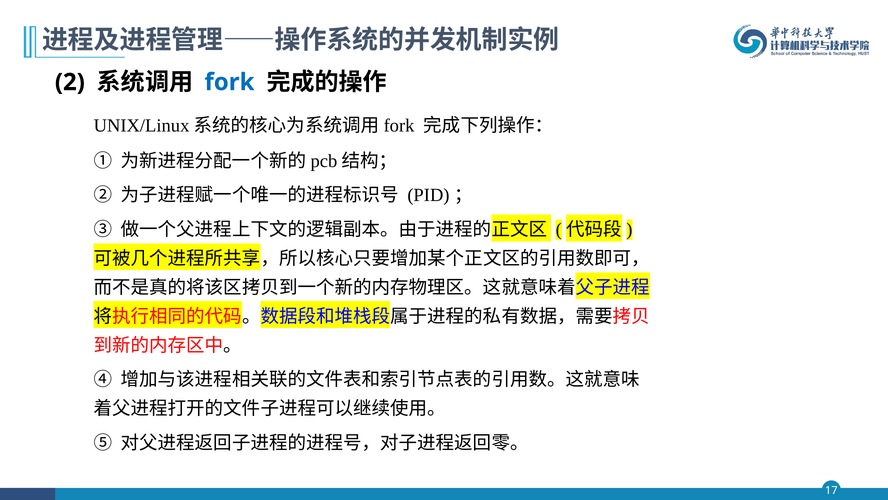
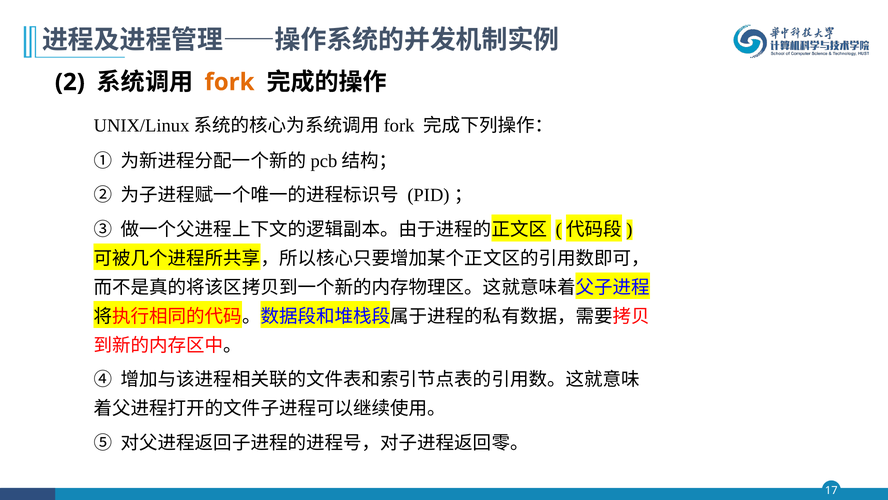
fork colour: blue -> orange (229, 82)
